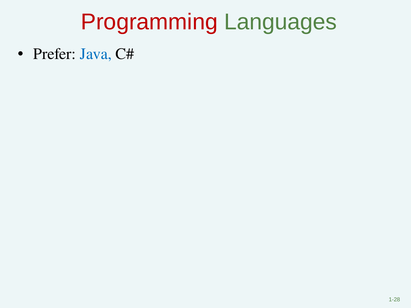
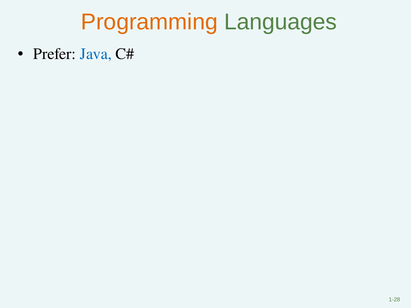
Programming colour: red -> orange (149, 22)
